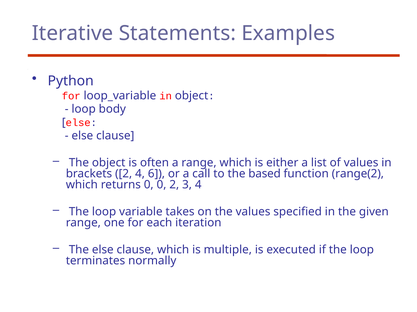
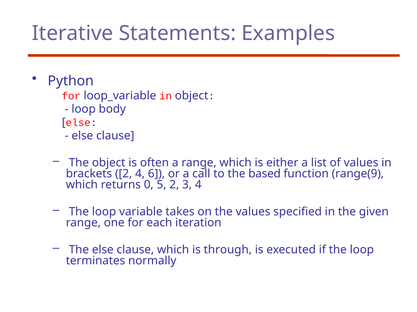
range(2: range(2 -> range(9 (358, 174)
0 0: 0 -> 5 (161, 185)
multiple: multiple -> through (228, 250)
